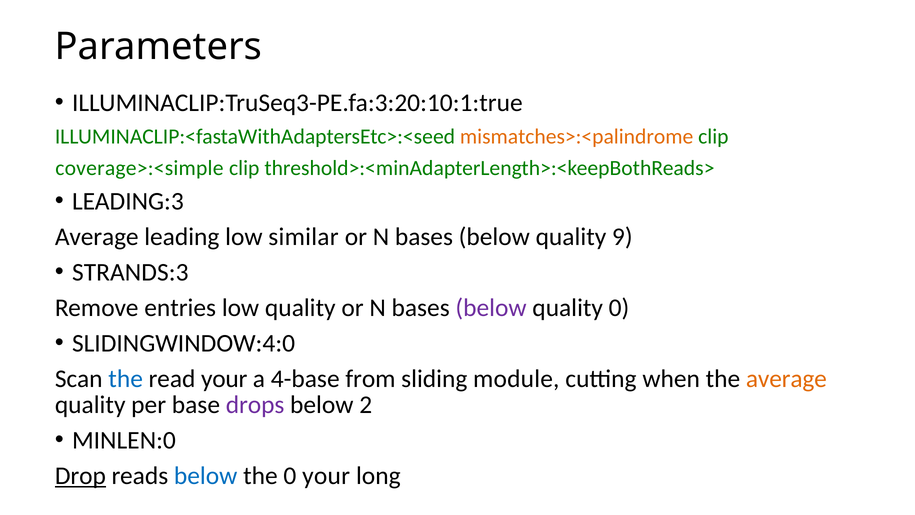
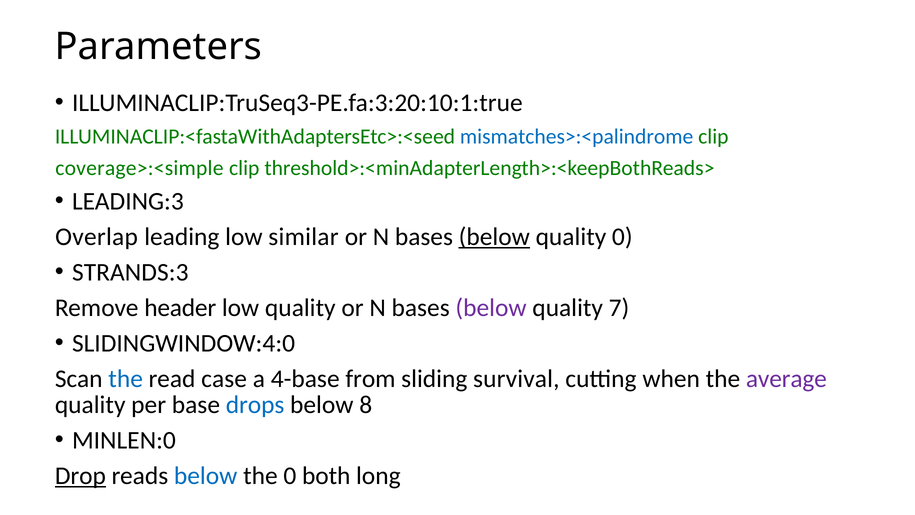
mismatches>:<palindrome colour: orange -> blue (577, 136)
Average: Average -> Overlap (97, 237)
below underline: none -> present (494, 237)
quality 9: 9 -> 0 (622, 237)
entries: entries -> header (180, 308)
quality 0: 0 -> 7 (619, 308)
read your: your -> case (224, 379)
module: module -> survival (516, 379)
average colour: orange -> purple (786, 379)
drops colour: purple -> blue (255, 405)
2: 2 -> 8 (366, 405)
0 your: your -> both (326, 476)
